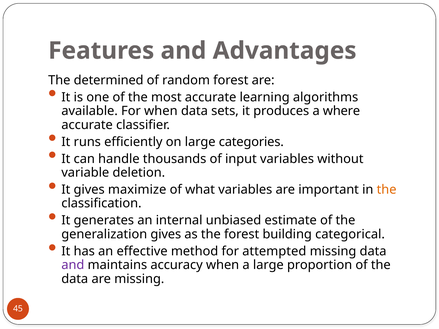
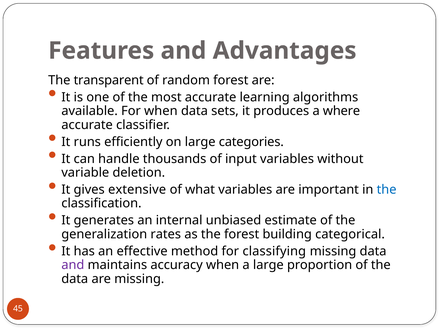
determined: determined -> transparent (109, 80)
maximize: maximize -> extensive (137, 190)
the colour: orange -> blue (387, 190)
generalization gives: gives -> rates (166, 234)
attempted: attempted -> classifying (274, 251)
